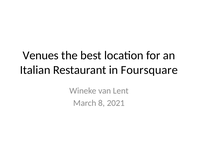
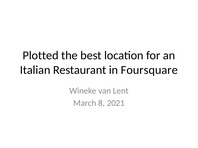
Venues: Venues -> Plotted (41, 56)
